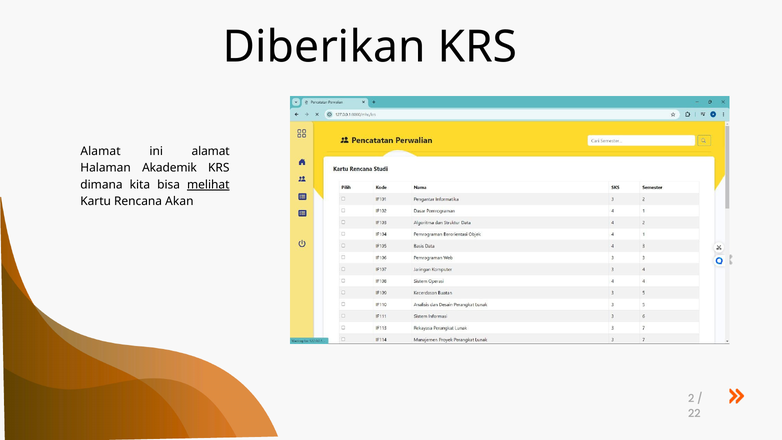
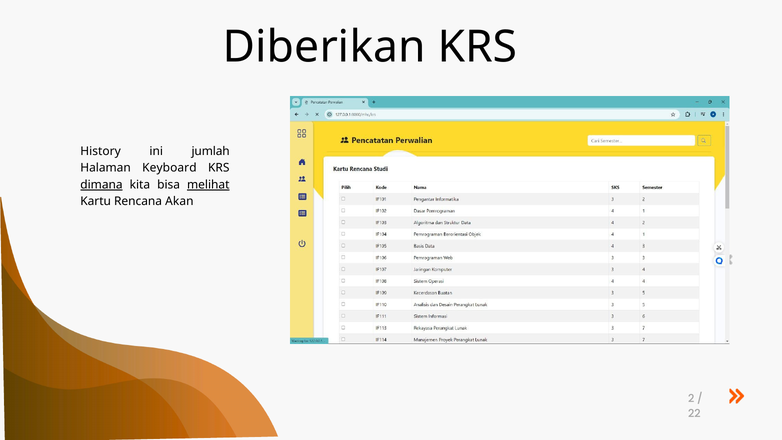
Alamat: Alamat -> History (101, 151)
ini alamat: alamat -> jumlah (211, 151)
Akademik: Akademik -> Keyboard (169, 168)
dimana underline: none -> present (101, 185)
